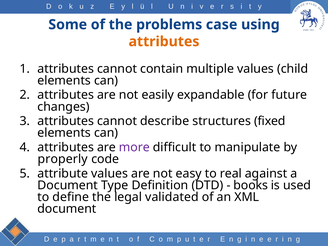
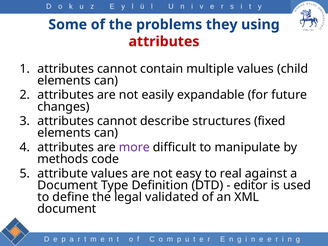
case: case -> they (222, 25)
attributes colour: orange -> red (164, 42)
properly: properly -> methods (63, 159)
books: books -> editor (251, 185)
